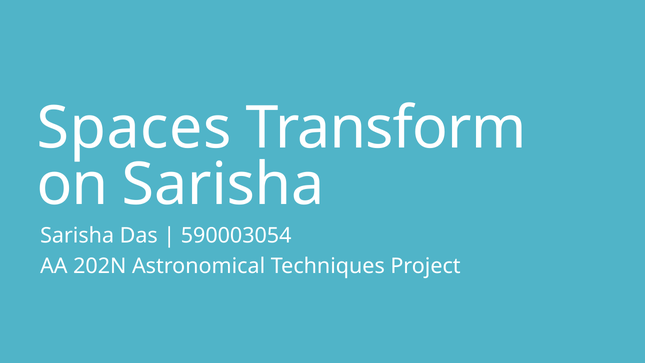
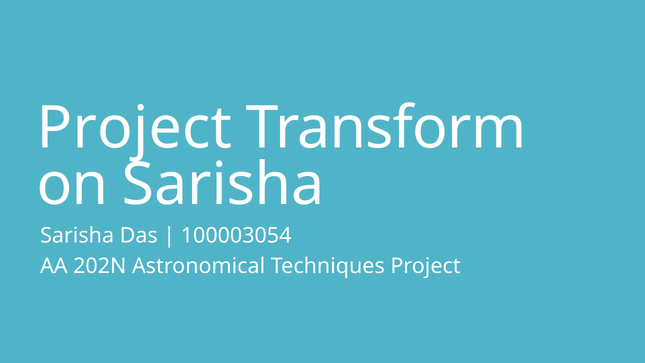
Spaces: Spaces -> Project (134, 128)
590003054: 590003054 -> 100003054 (236, 235)
